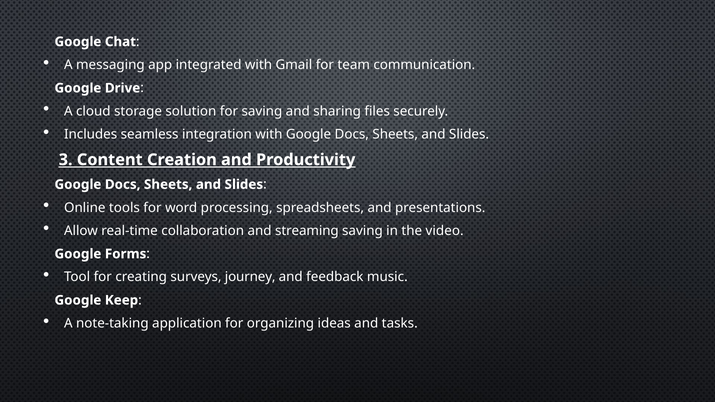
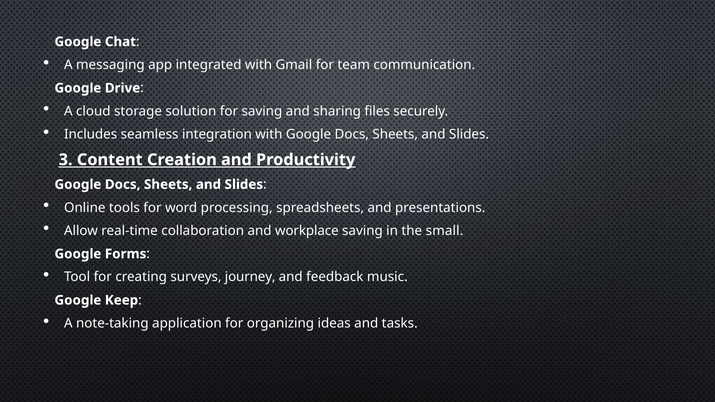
streaming: streaming -> workplace (307, 231)
video: video -> small (445, 231)
